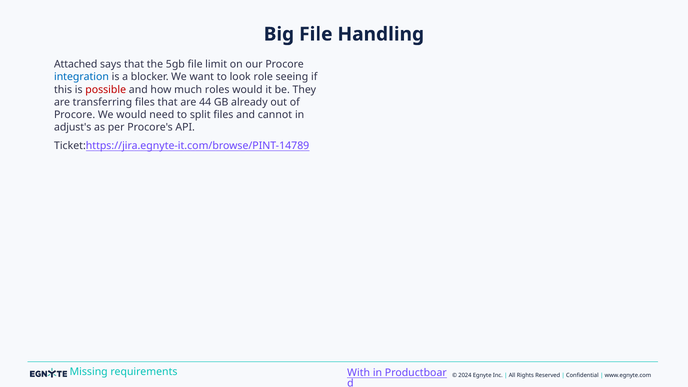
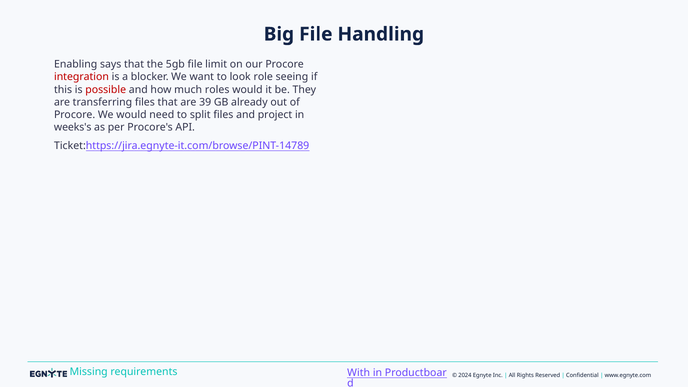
Attached: Attached -> Enabling (76, 64)
integration colour: blue -> red (81, 77)
44: 44 -> 39 (205, 102)
cannot: cannot -> project (275, 115)
adjust's: adjust's -> weeks's (73, 128)
